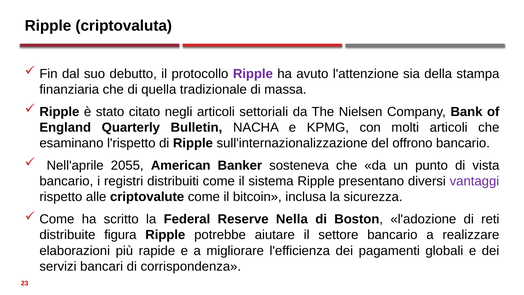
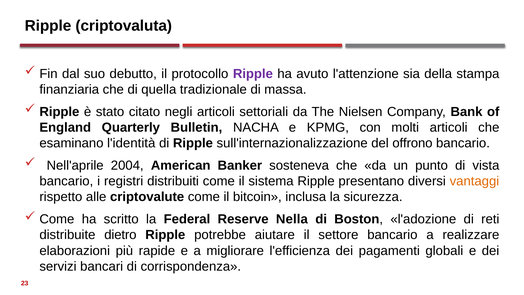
l'rispetto: l'rispetto -> l'identità (131, 143)
2055: 2055 -> 2004 (127, 165)
vantaggi colour: purple -> orange (474, 181)
figura: figura -> dietro (120, 235)
